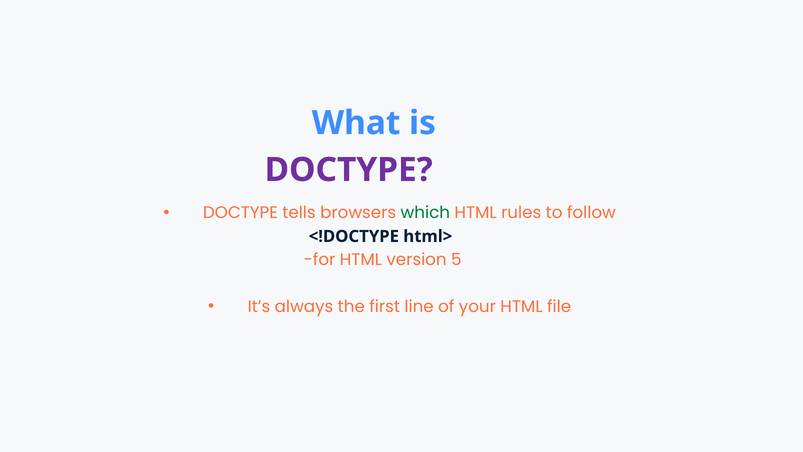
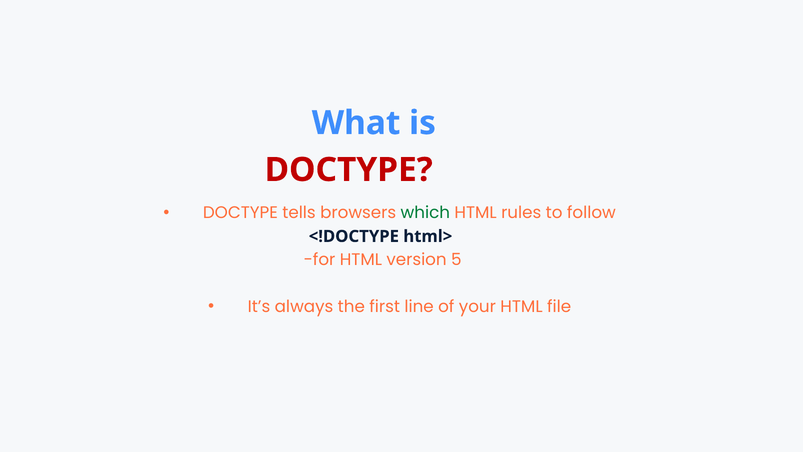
DOCTYPE colour: purple -> red (349, 170)
